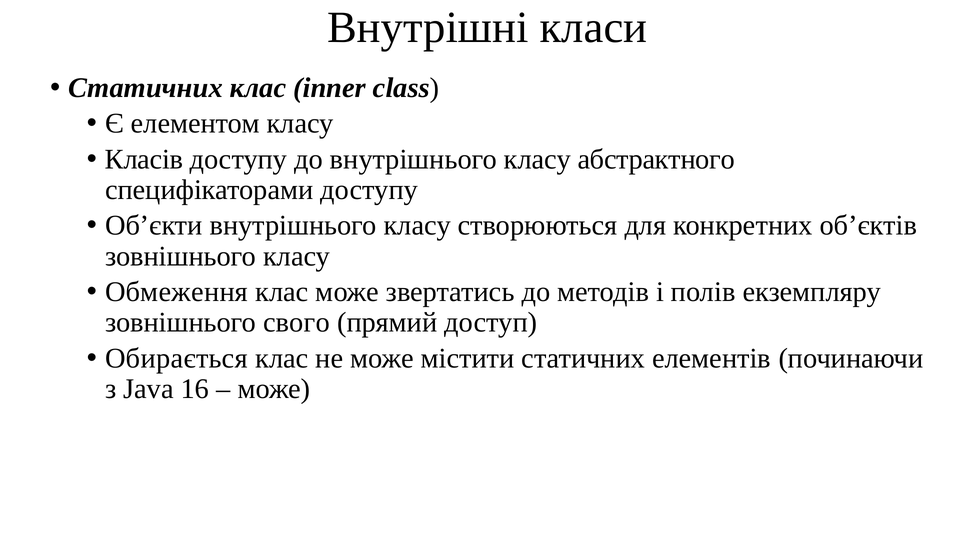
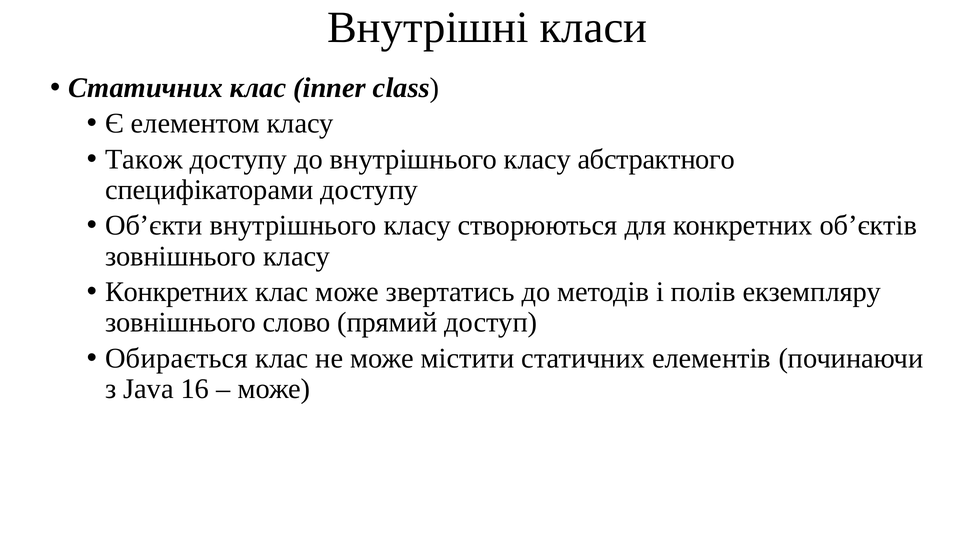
Класів: Класів -> Також (144, 159)
Обмеження: Обмеження -> Конкретних (177, 292)
свого: свого -> слово (297, 323)
